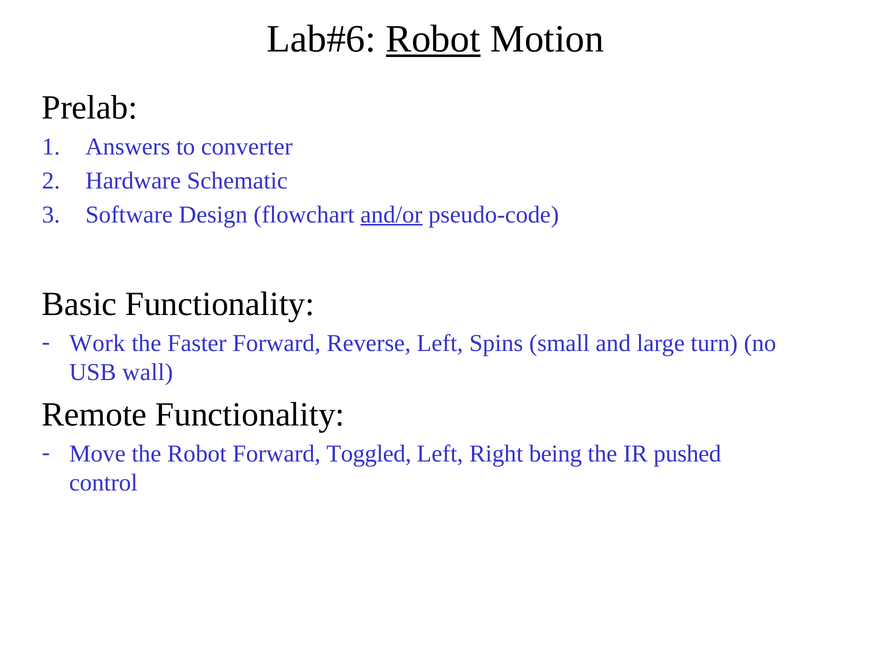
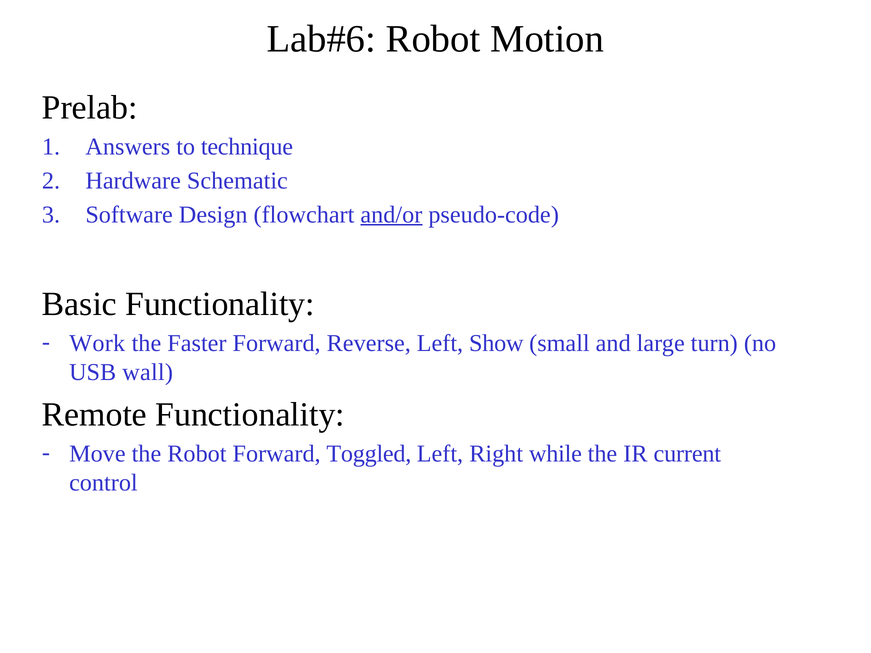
Robot underline: present -> none (433, 39)
converter: converter -> technique (247, 147)
Spins: Spins -> Show (496, 343)
being: being -> while (555, 454)
pushed: pushed -> current (687, 454)
